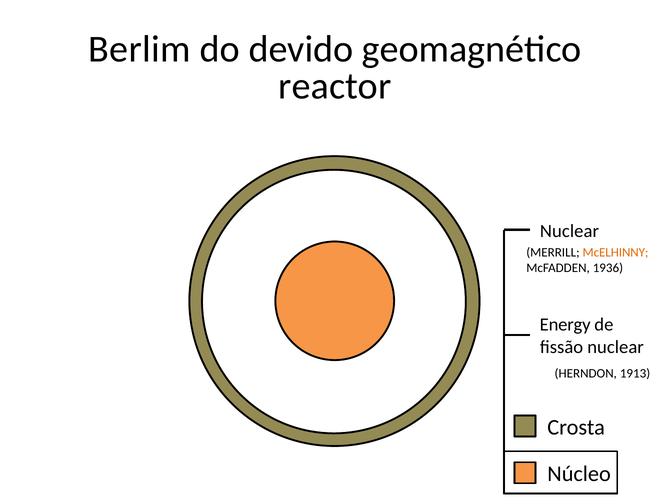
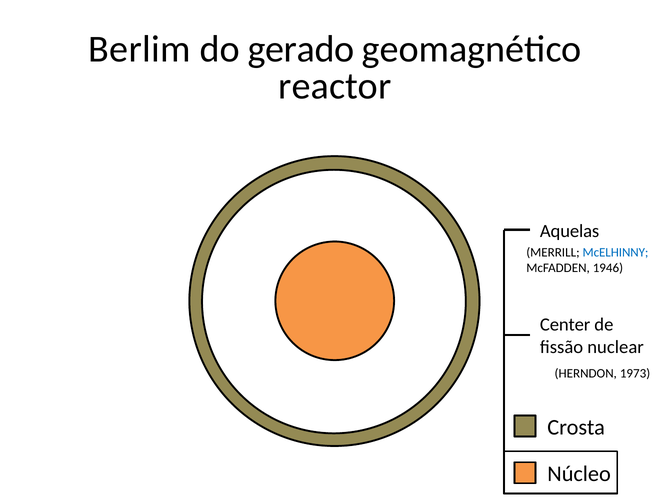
devido: devido -> gerado (301, 49)
Nuclear: Nuclear -> Aquelas (570, 231)
McELHINNY colour: orange -> blue (616, 253)
1936: 1936 -> 1946 (608, 268)
Energy: Energy -> Center (565, 325)
1913: 1913 -> 1973 (635, 374)
